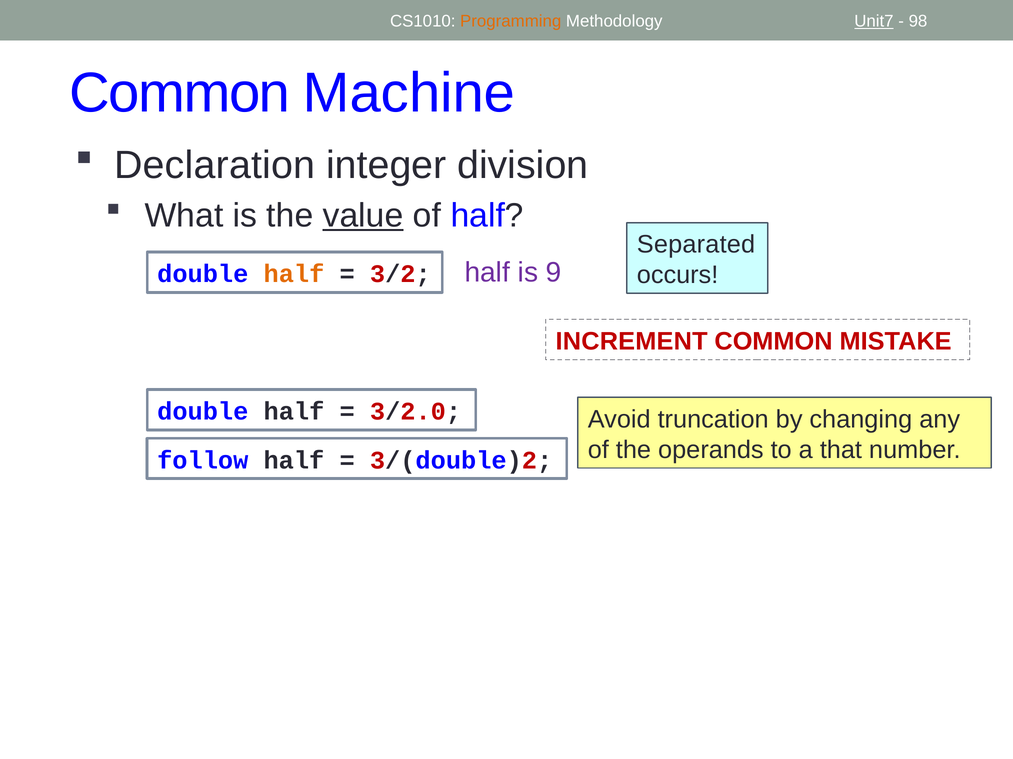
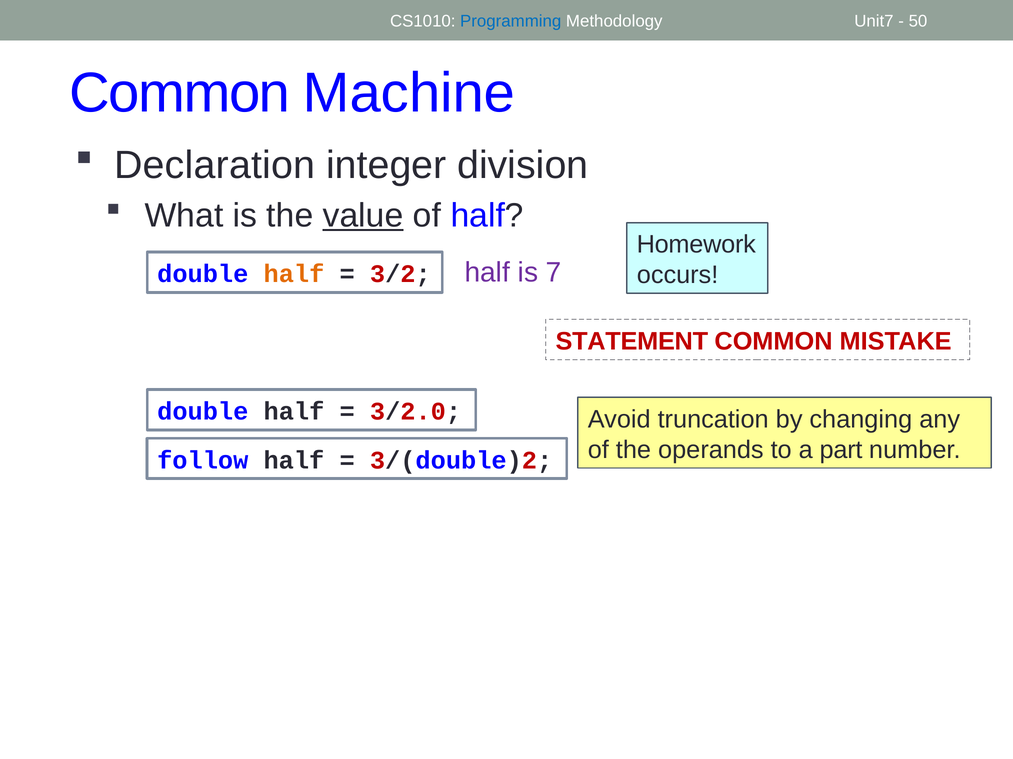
Programming colour: orange -> blue (511, 21)
Unit7 underline: present -> none (874, 21)
98: 98 -> 50 (918, 21)
Separated: Separated -> Homework (696, 245)
9: 9 -> 7 (554, 273)
INCREMENT: INCREMENT -> STATEMENT (632, 342)
that: that -> part (841, 450)
